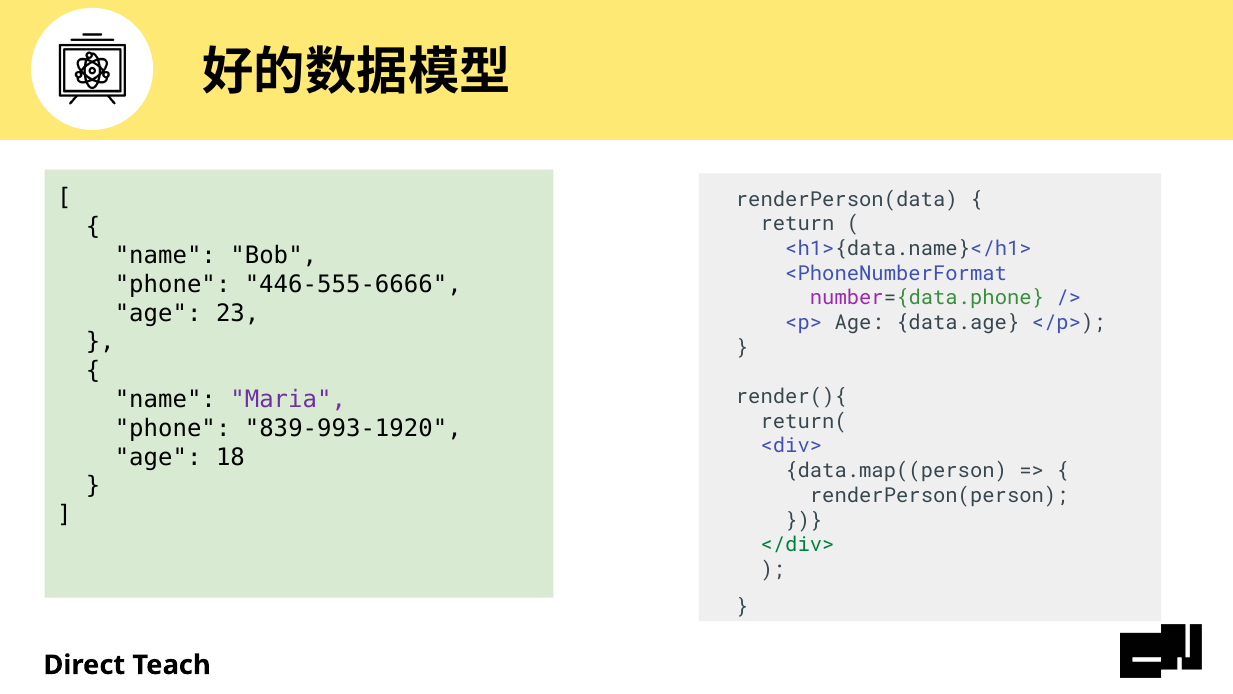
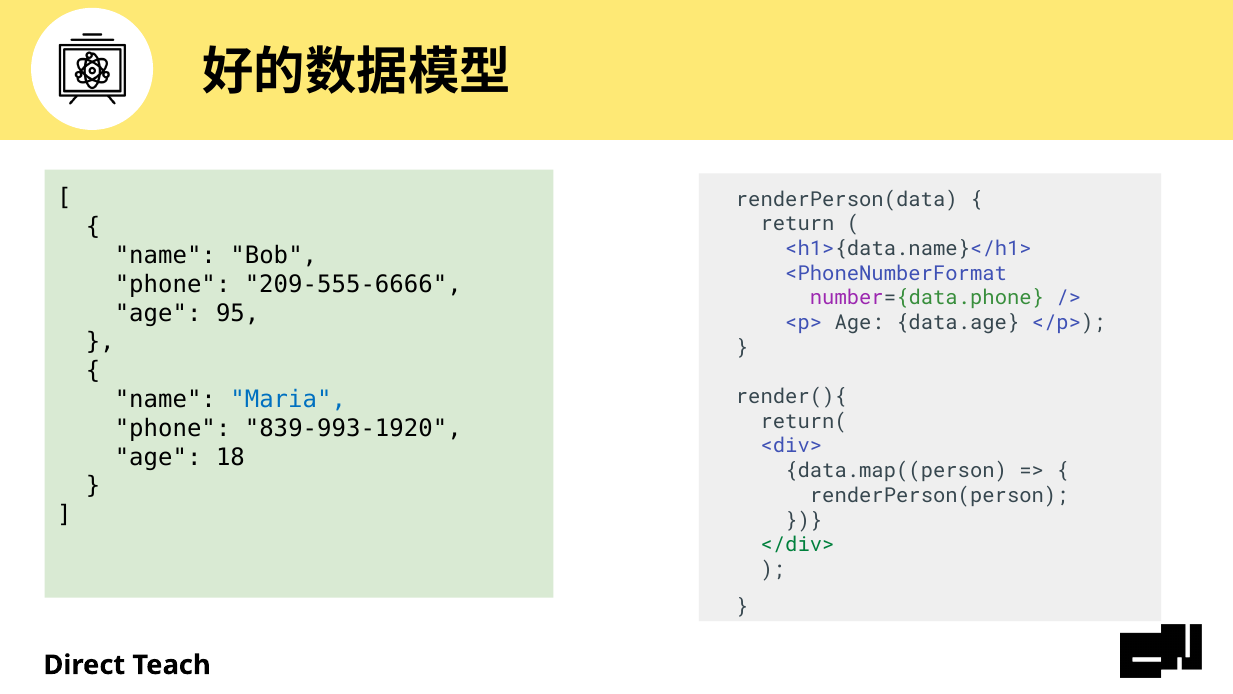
446-555-6666: 446-555-6666 -> 209-555-6666 (353, 284)
23: 23 -> 95 (238, 313)
Maria colour: purple -> blue (288, 399)
